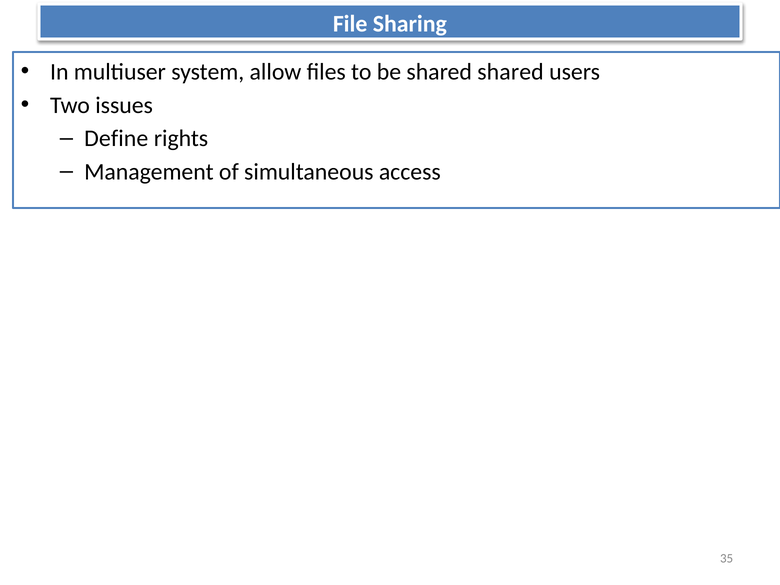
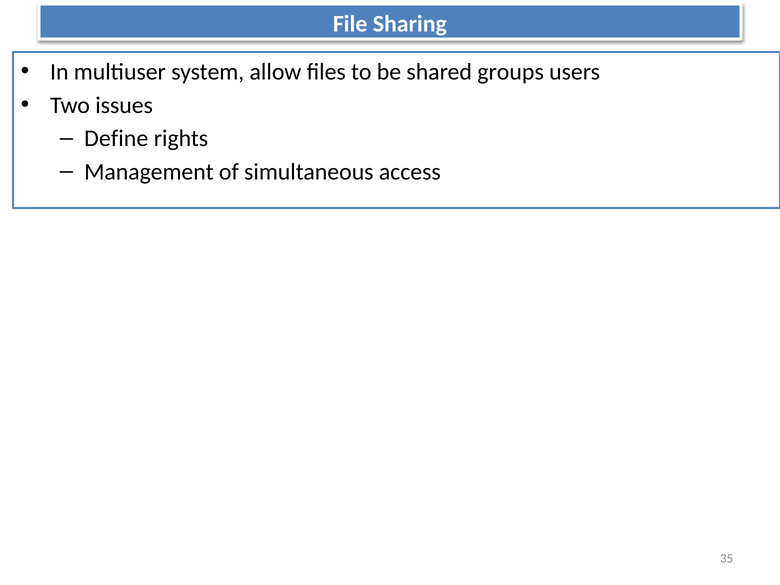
shared shared: shared -> groups (511, 72)
